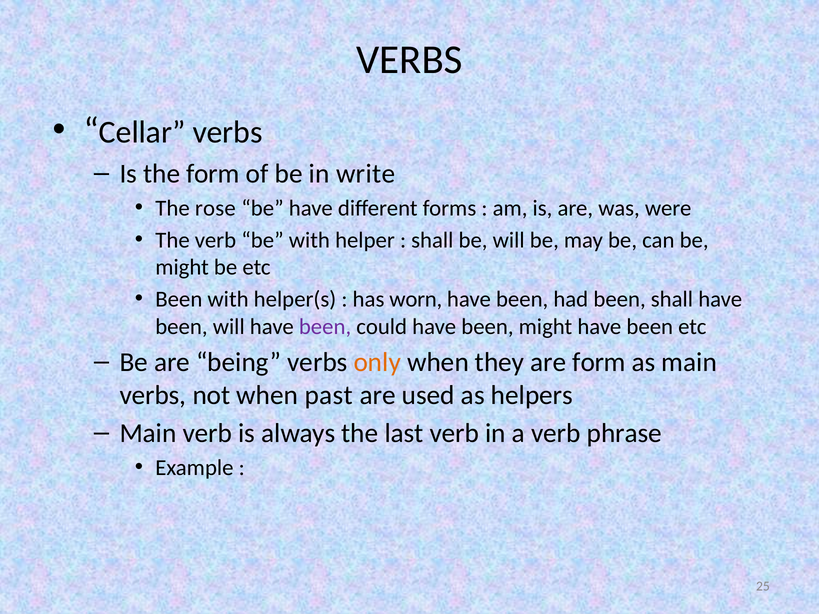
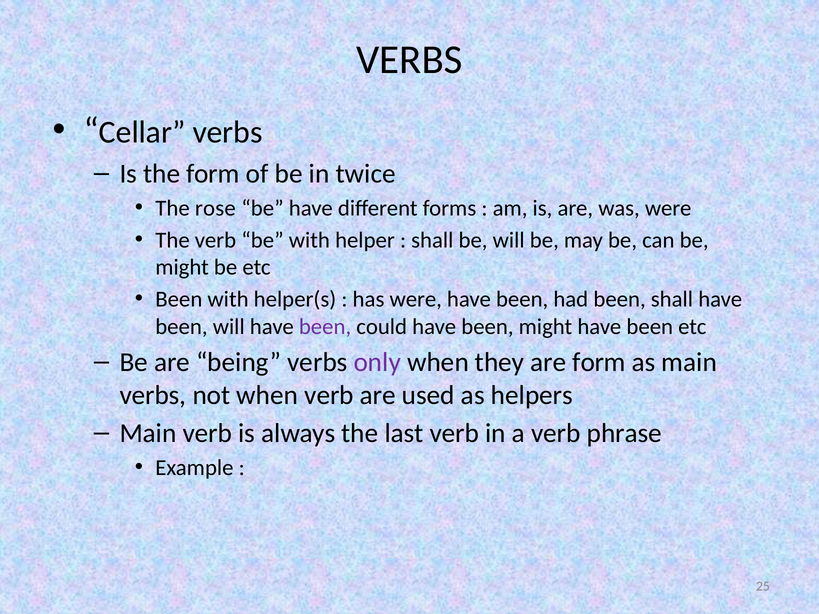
write: write -> twice (366, 174)
has worn: worn -> were (416, 299)
only colour: orange -> purple (377, 363)
when past: past -> verb (329, 395)
